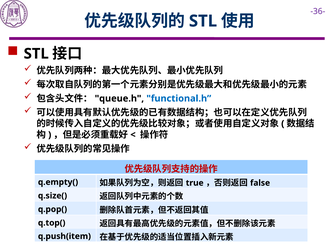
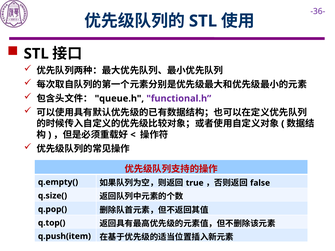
functional.h colour: blue -> purple (179, 99)
